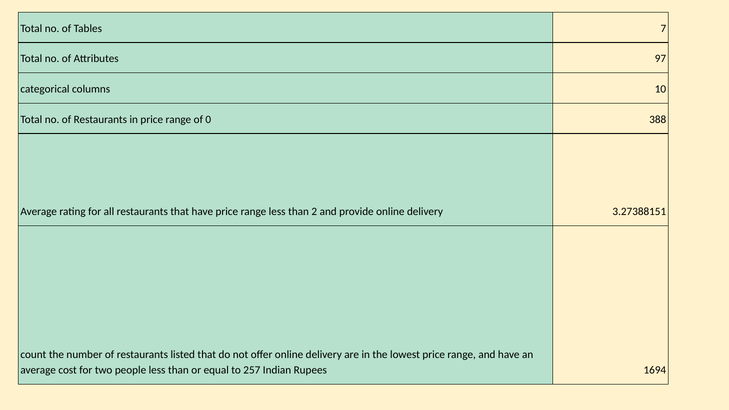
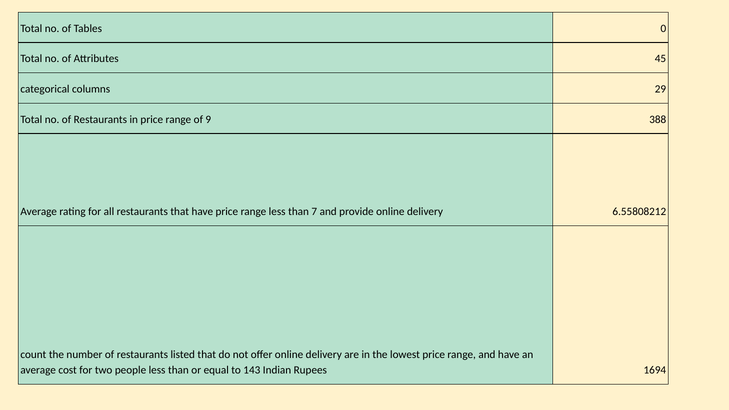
7: 7 -> 0 (663, 28)
97: 97 -> 45 (660, 59)
10: 10 -> 29 (660, 89)
0: 0 -> 9 (208, 120)
2: 2 -> 7 (314, 212)
3.27388151: 3.27388151 -> 6.55808212 (639, 212)
257: 257 -> 143 (252, 370)
